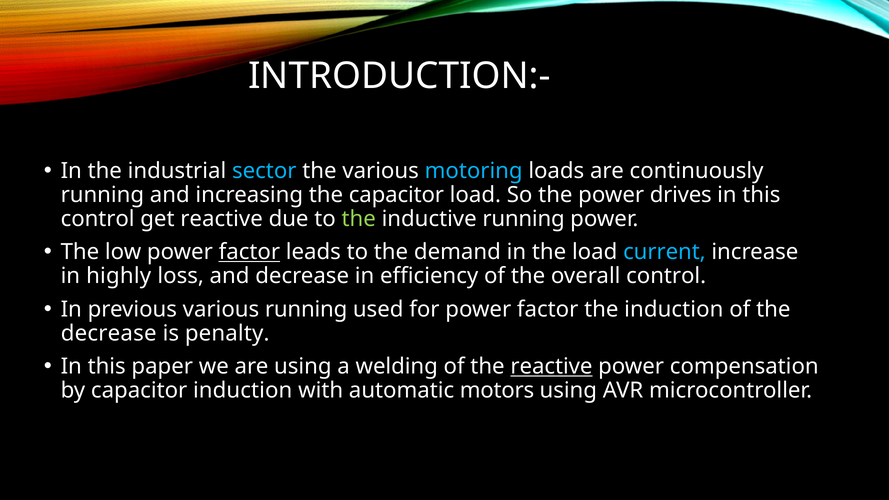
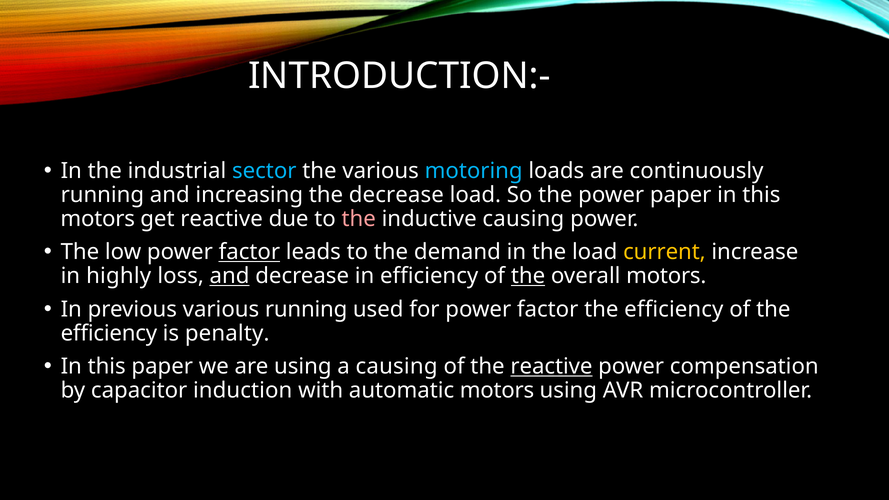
the capacitor: capacitor -> decrease (396, 195)
power drives: drives -> paper (681, 195)
control: control -> motors (98, 219)
the colour: light green -> pink (359, 219)
inductive running: running -> causing (523, 219)
current colour: light blue -> yellow (664, 252)
and underline: none -> present (230, 276)
the underline: none -> present (528, 276)
overall control: control -> motors (666, 276)
factor the induction: induction -> efficiency (674, 309)
decrease: decrease -> efficiency (109, 333)
a welding: welding -> causing (397, 367)
